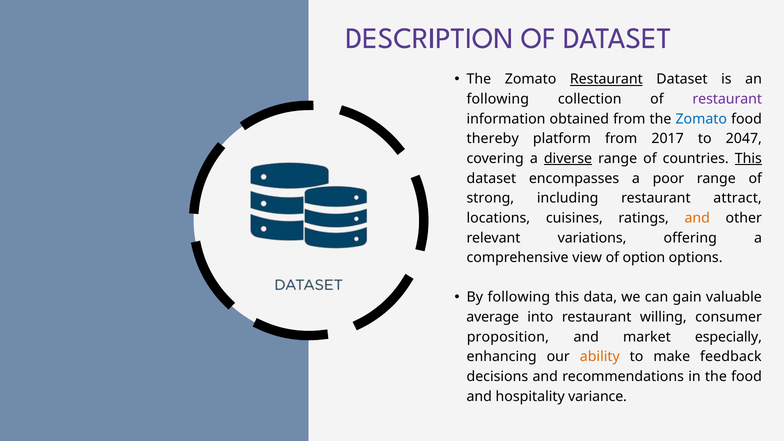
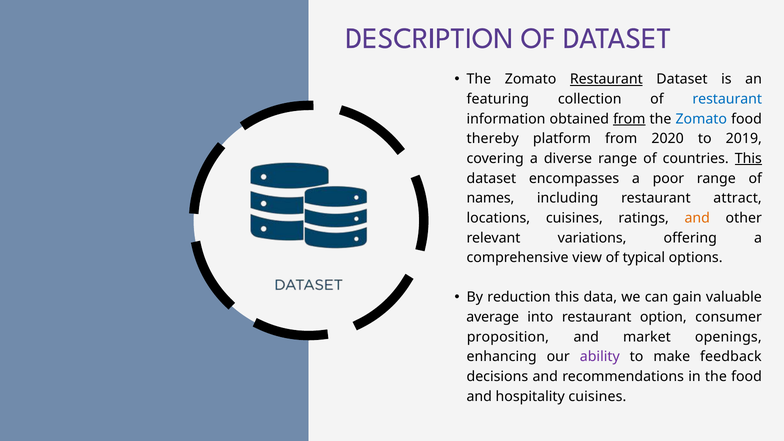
following: following -> featuring (498, 99)
restaurant colour: purple -> blue (727, 99)
from underline: none -> present (629, 119)
2017: 2017 -> 2020 (668, 139)
2047: 2047 -> 2019 (744, 139)
diverse underline: present -> none (568, 159)
strong: strong -> names (490, 198)
option: option -> typical (644, 258)
By following: following -> reduction (519, 297)
willing: willing -> option (663, 317)
especially: especially -> openings (728, 337)
ability colour: orange -> purple (600, 357)
hospitality variance: variance -> cuisines (597, 396)
